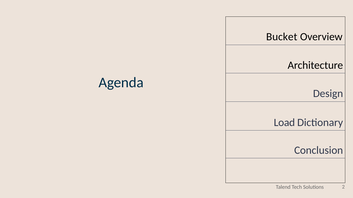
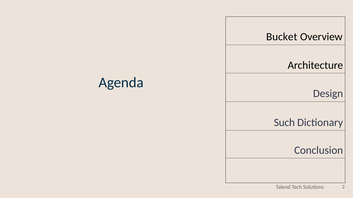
Load: Load -> Such (284, 123)
